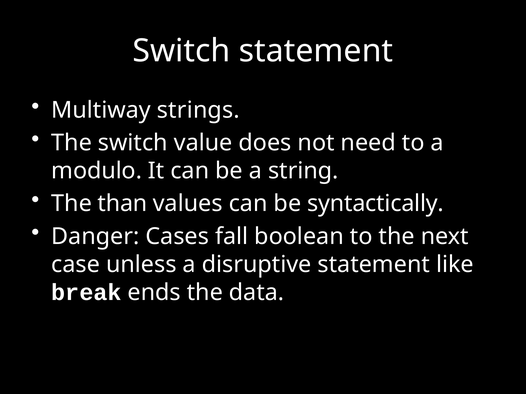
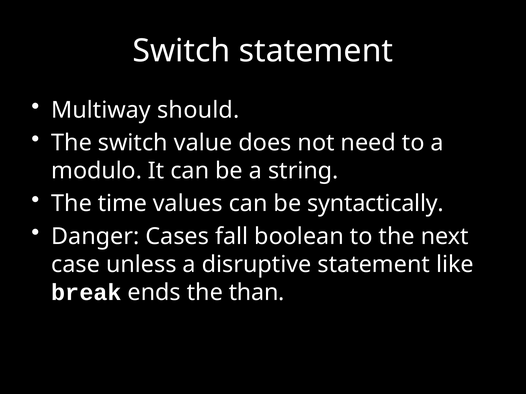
strings: strings -> should (198, 110)
than: than -> time (122, 204)
data: data -> than (257, 293)
